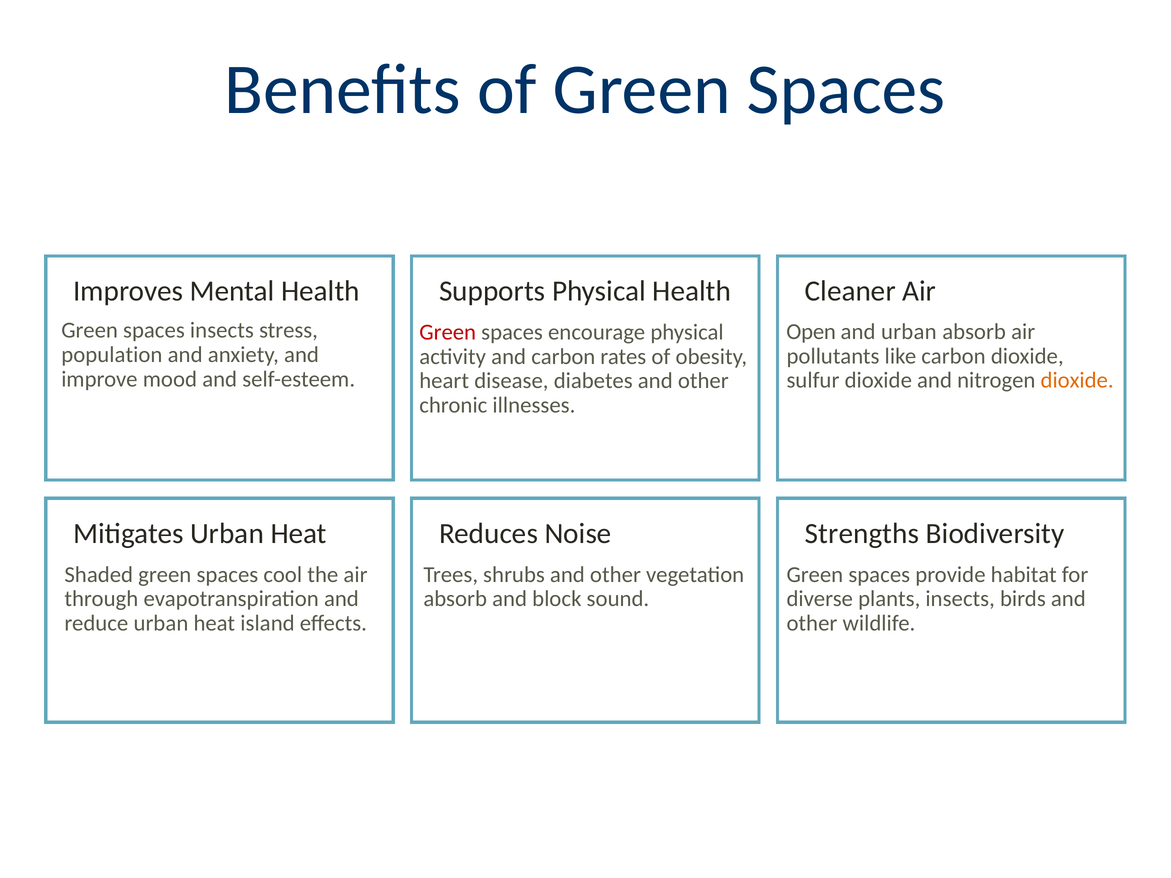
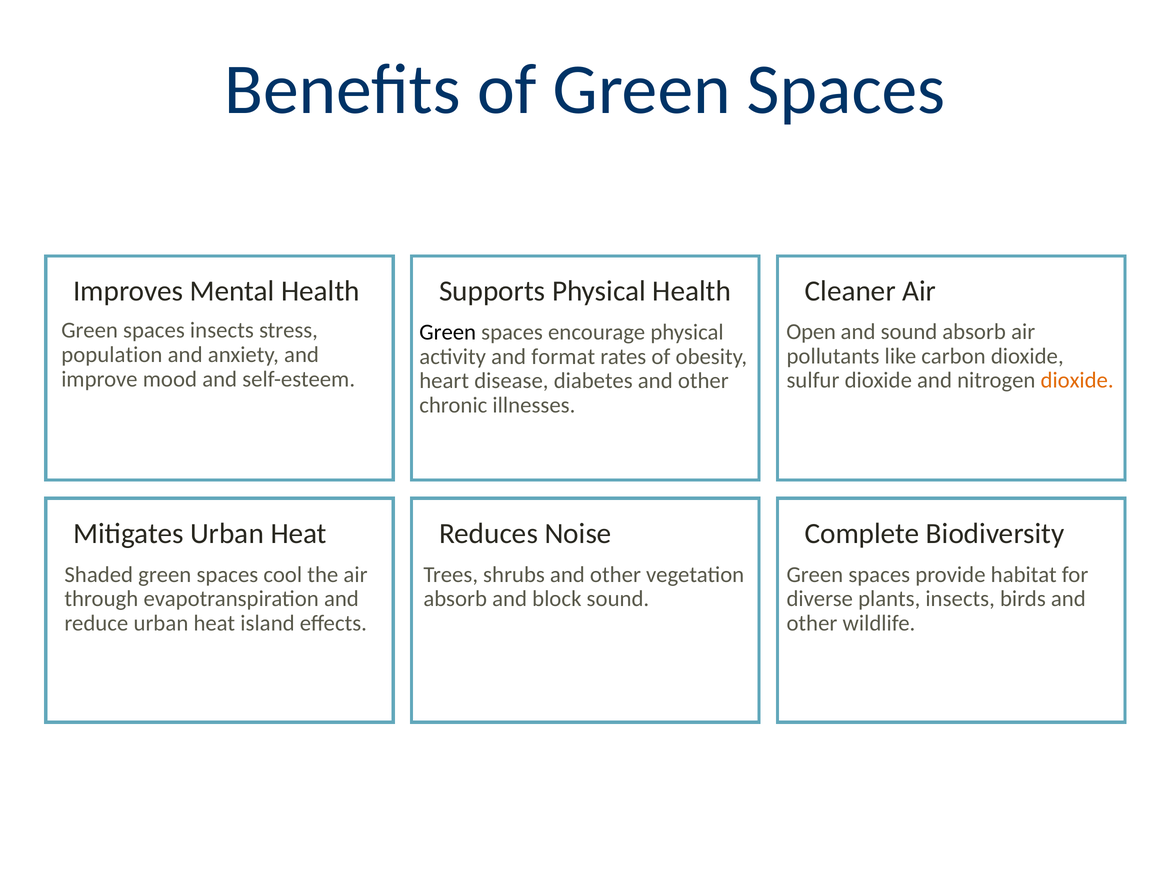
and urban: urban -> sound (909, 332)
Green colour: red -> black (448, 332)
and carbon: carbon -> format (563, 357)
Strengths: Strengths -> Complete (862, 534)
